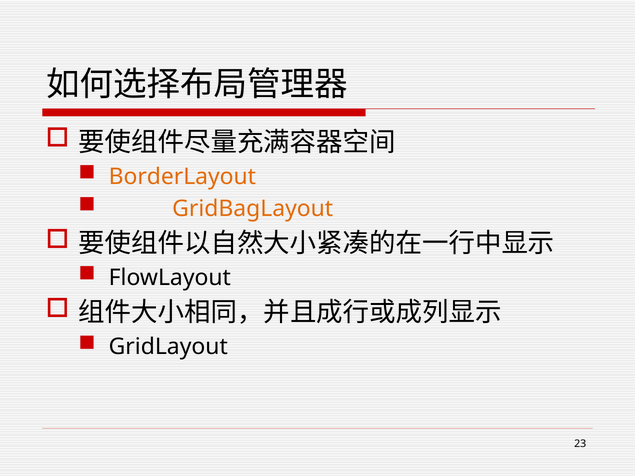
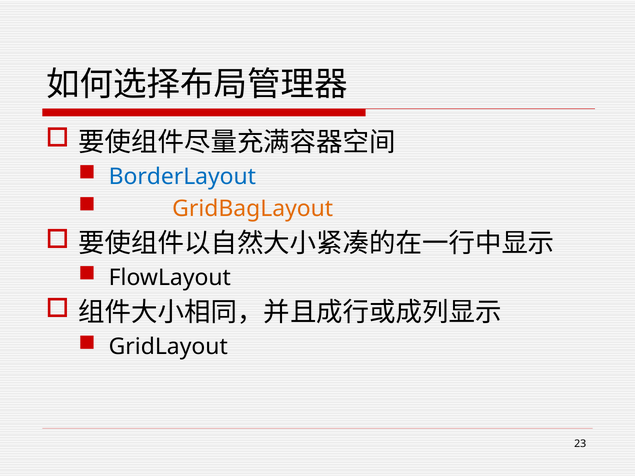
BorderLayout colour: orange -> blue (182, 177)
